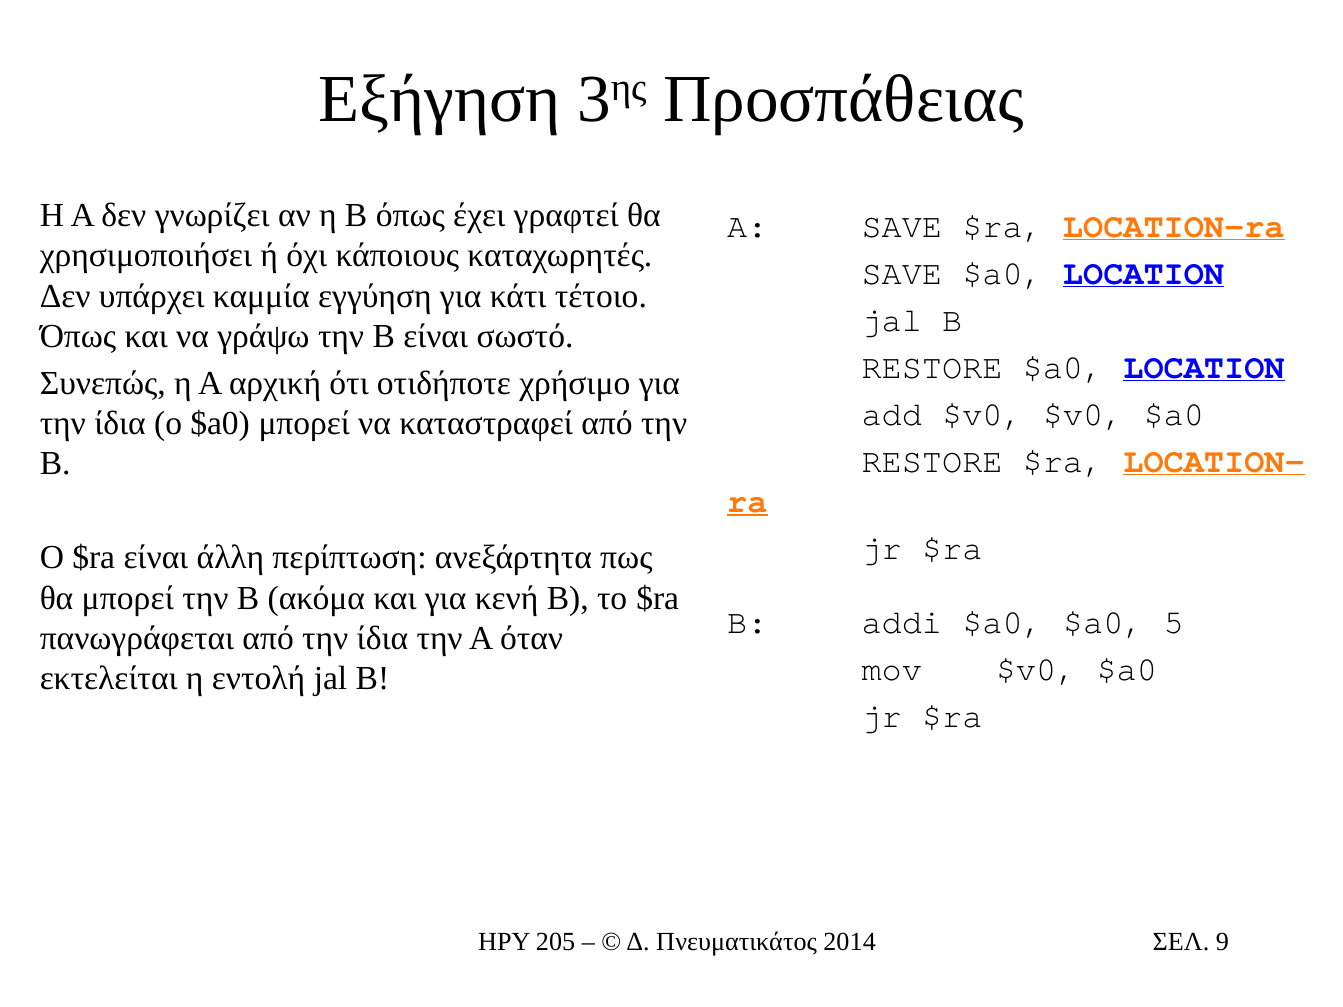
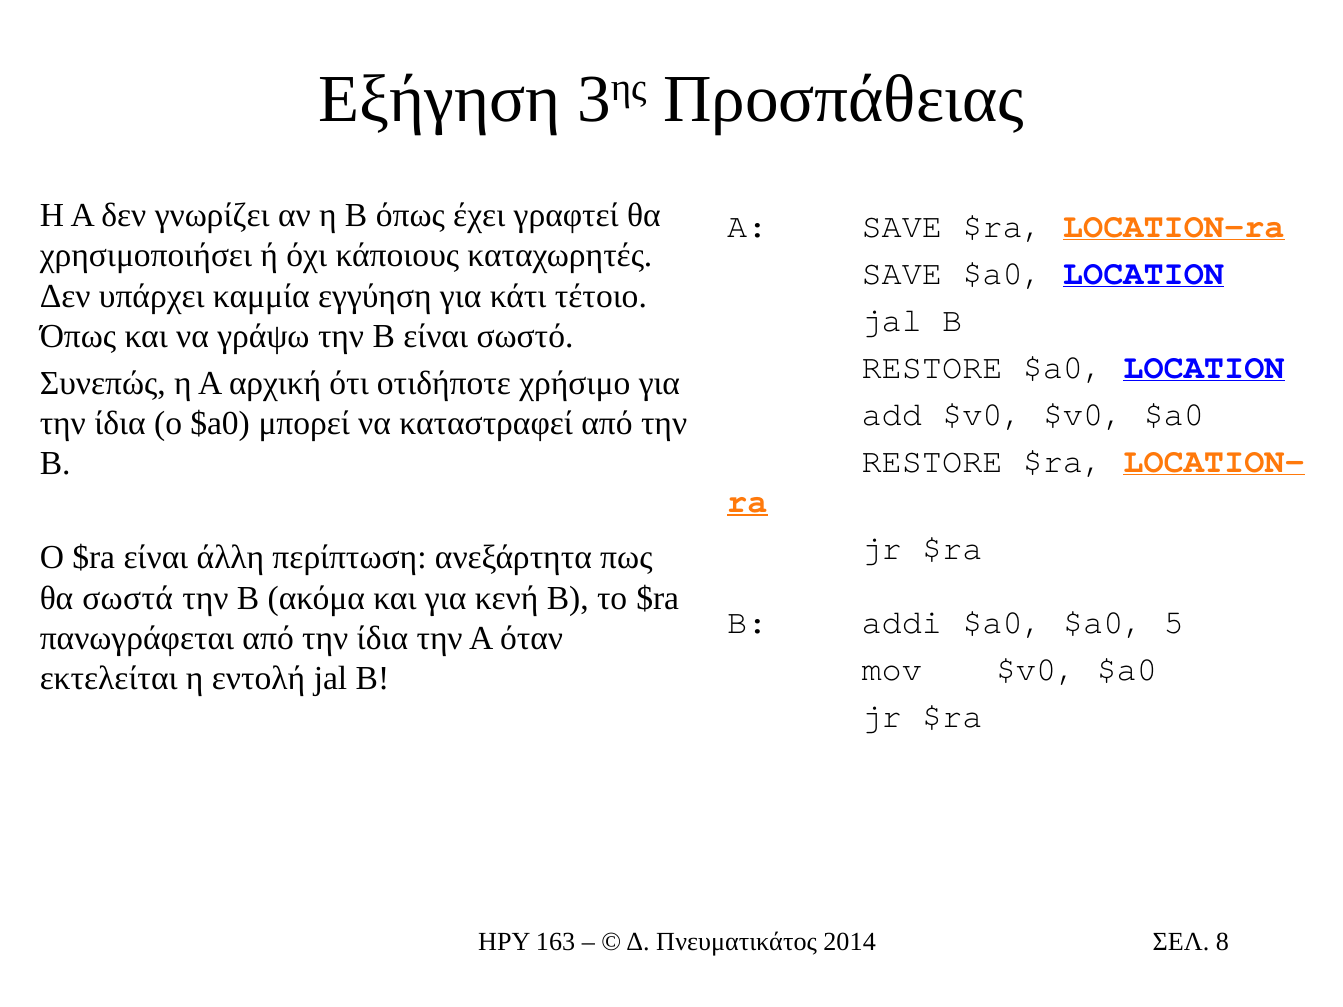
θα μπορεί: μπορεί -> σωστά (128, 598)
205: 205 -> 163 (556, 942)
9: 9 -> 8 (1222, 942)
